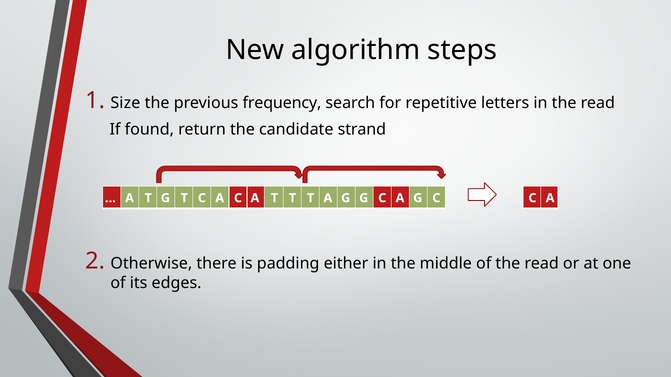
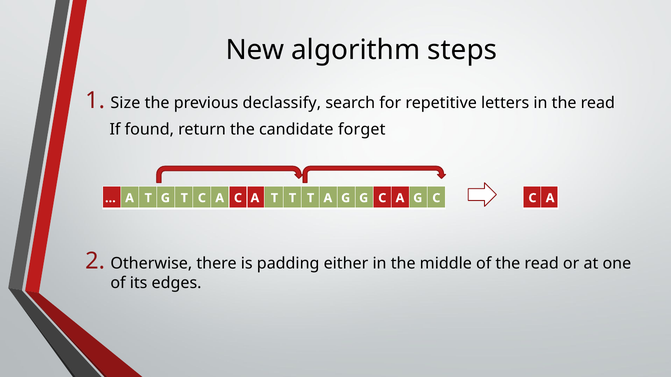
frequency: frequency -> declassify (282, 103)
strand: strand -> forget (362, 130)
